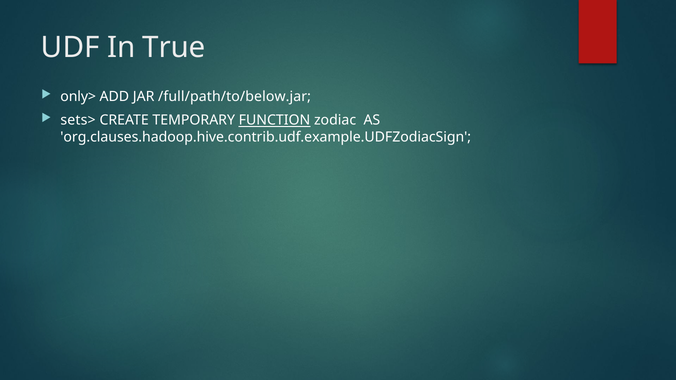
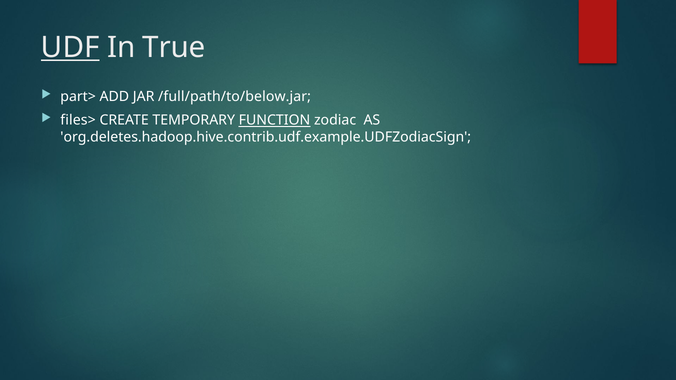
UDF underline: none -> present (70, 47)
only>: only> -> part> (78, 96)
sets>: sets> -> files> (78, 120)
org.clauses.hadoop.hive.contrib.udf.example.UDFZodiacSign: org.clauses.hadoop.hive.contrib.udf.example.UDFZodiacSign -> org.deletes.hadoop.hive.contrib.udf.example.UDFZodiacSign (266, 137)
